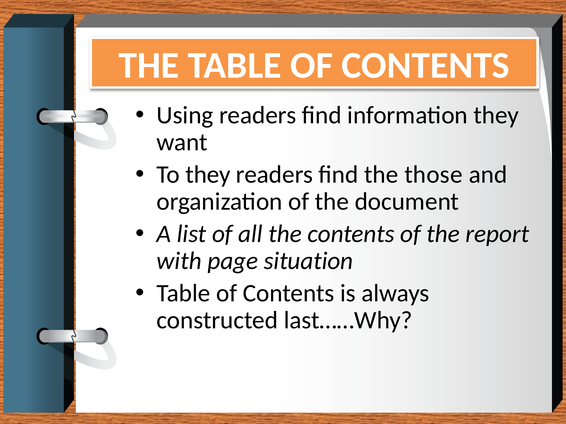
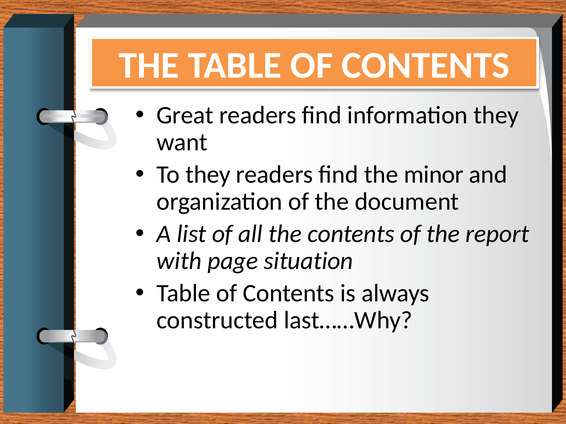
Using: Using -> Great (185, 115)
those: those -> minor (434, 175)
